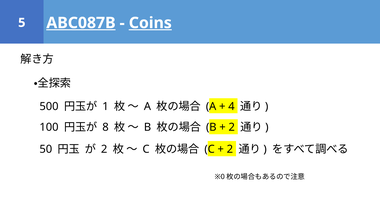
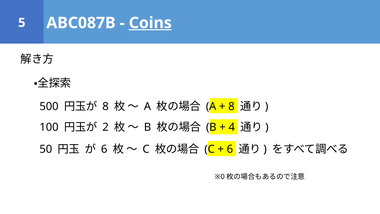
ABC087B underline: present -> none (81, 23)
1: 1 -> 8 (106, 106)
4: 4 -> 8 (231, 106)
8: 8 -> 2 (106, 127)
2: 2 -> 4 (232, 127)
2: 2 -> 6 (104, 149)
2: 2 -> 6 (230, 149)
